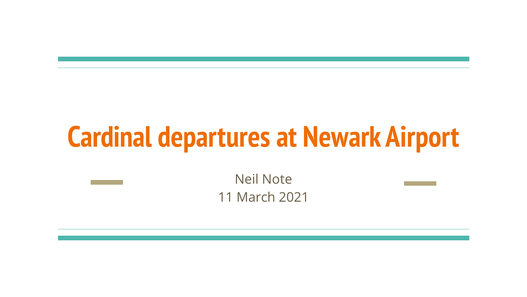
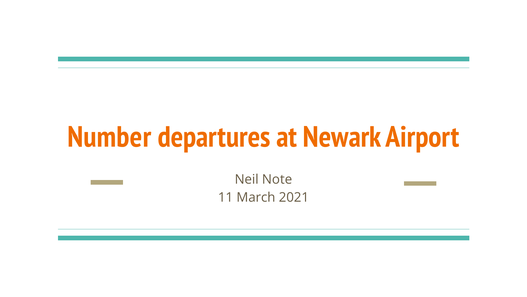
Cardinal: Cardinal -> Number (109, 137)
